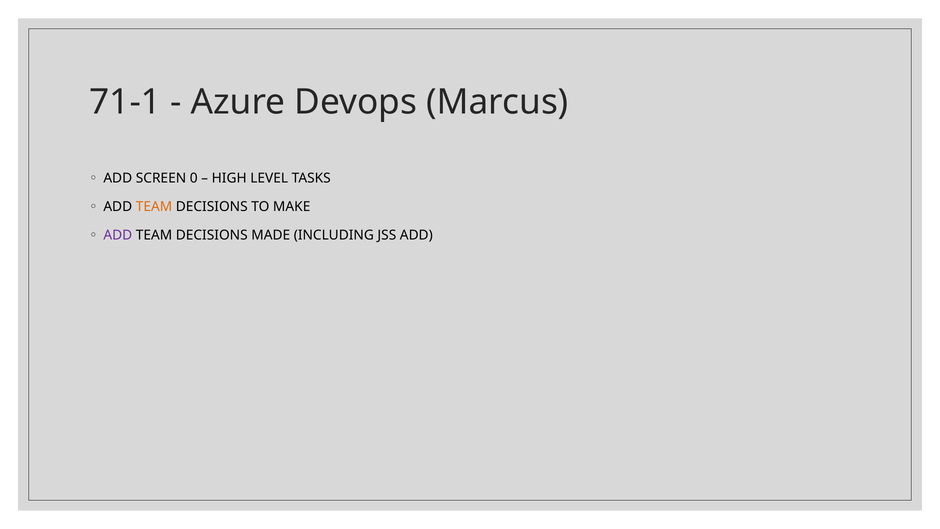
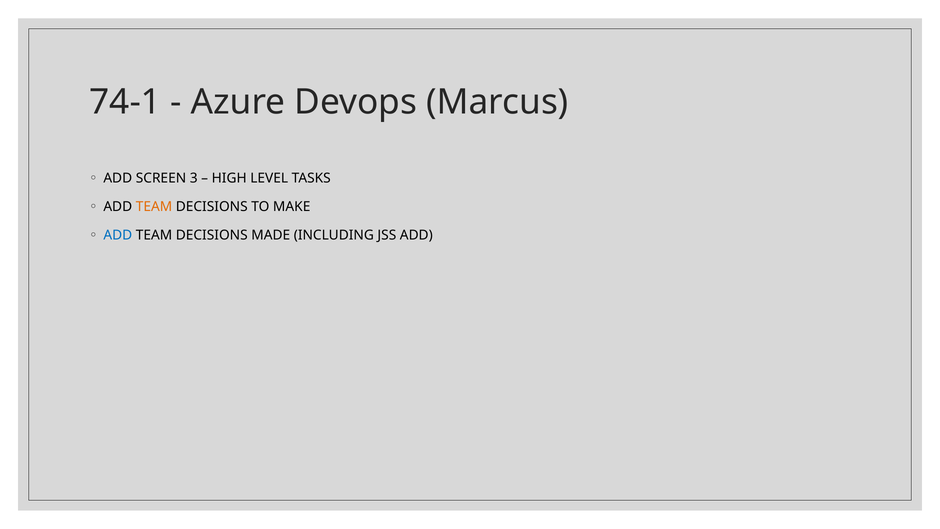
71-1: 71-1 -> 74-1 (125, 102)
0: 0 -> 3 (194, 178)
ADD colour: purple -> blue (118, 235)
